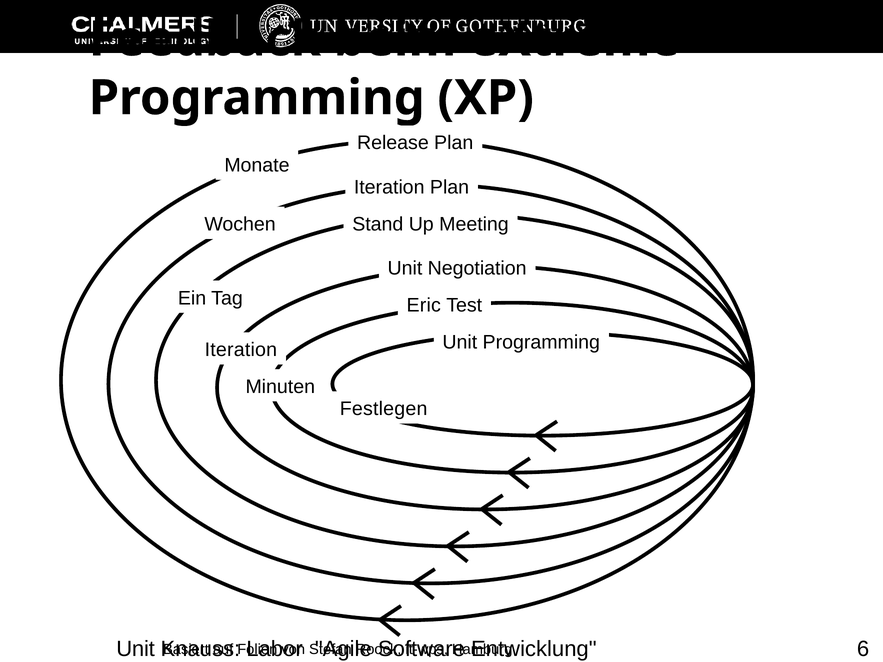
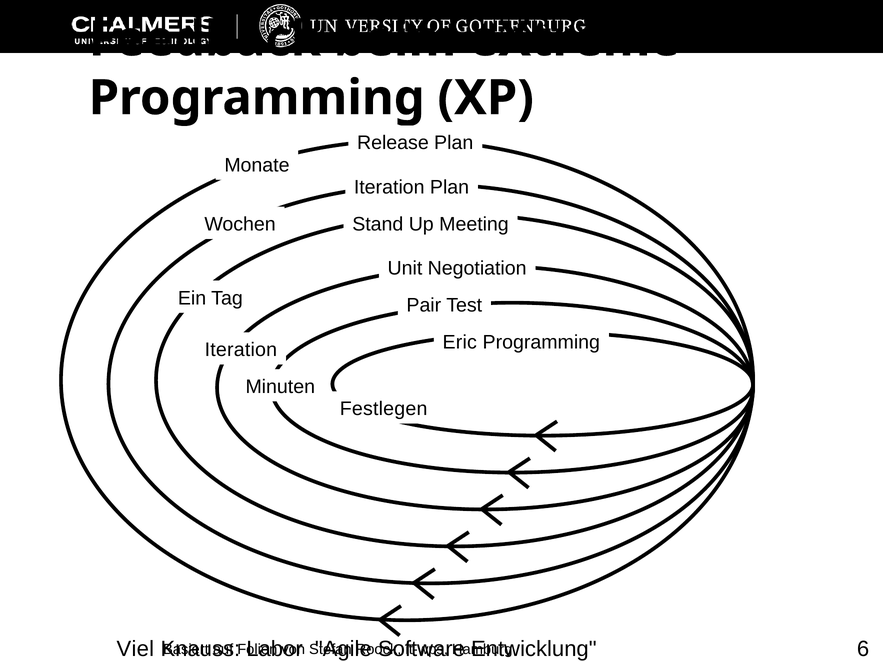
Eric: Eric -> Pair (424, 306)
Unit: Unit -> Eric (460, 342)
Unit: Unit -> Viel (135, 649)
